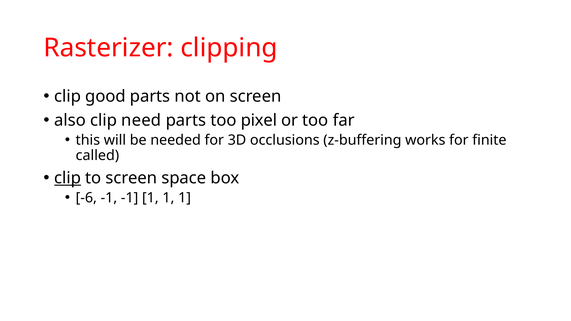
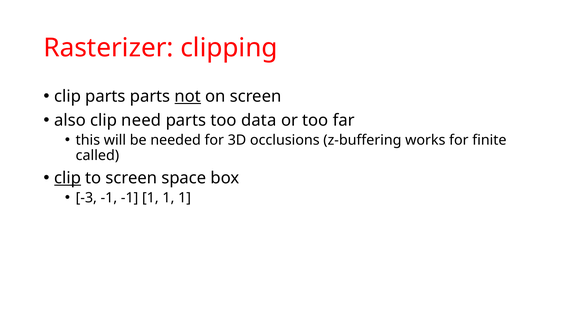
clip good: good -> parts (105, 97)
not underline: none -> present (188, 97)
pixel: pixel -> data (259, 120)
-6: -6 -> -3 (86, 198)
